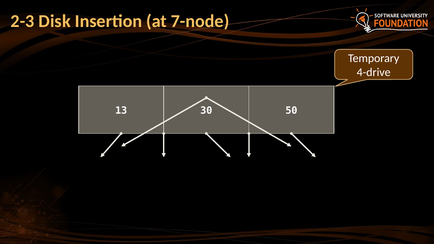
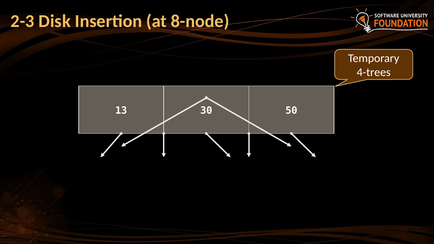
7-node: 7-node -> 8-node (200, 21)
4-drive: 4-drive -> 4-trees (374, 72)
